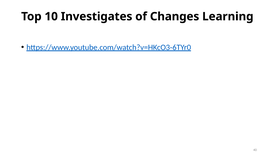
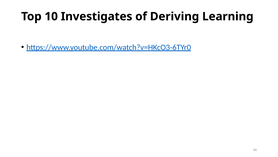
Changes: Changes -> Deriving (175, 16)
